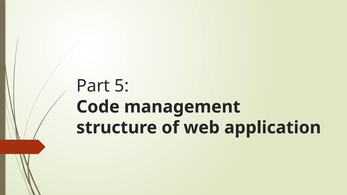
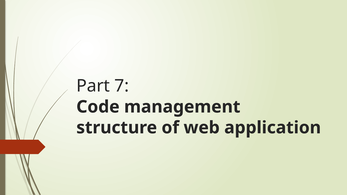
5: 5 -> 7 (122, 86)
